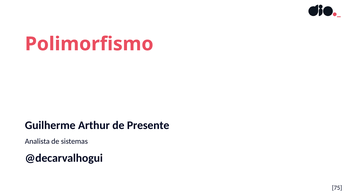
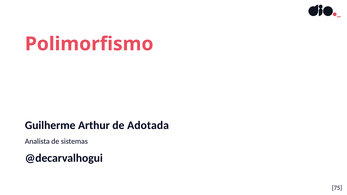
Presente: Presente -> Adotada (148, 125)
